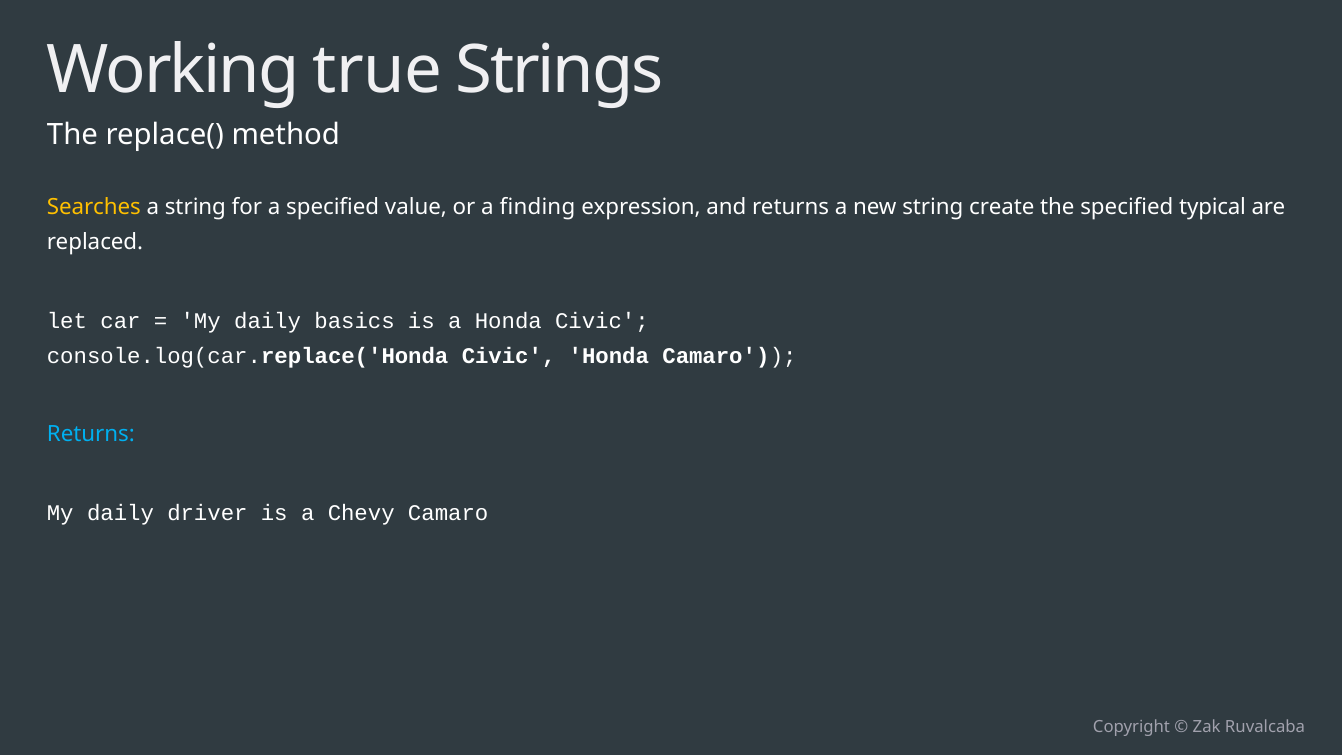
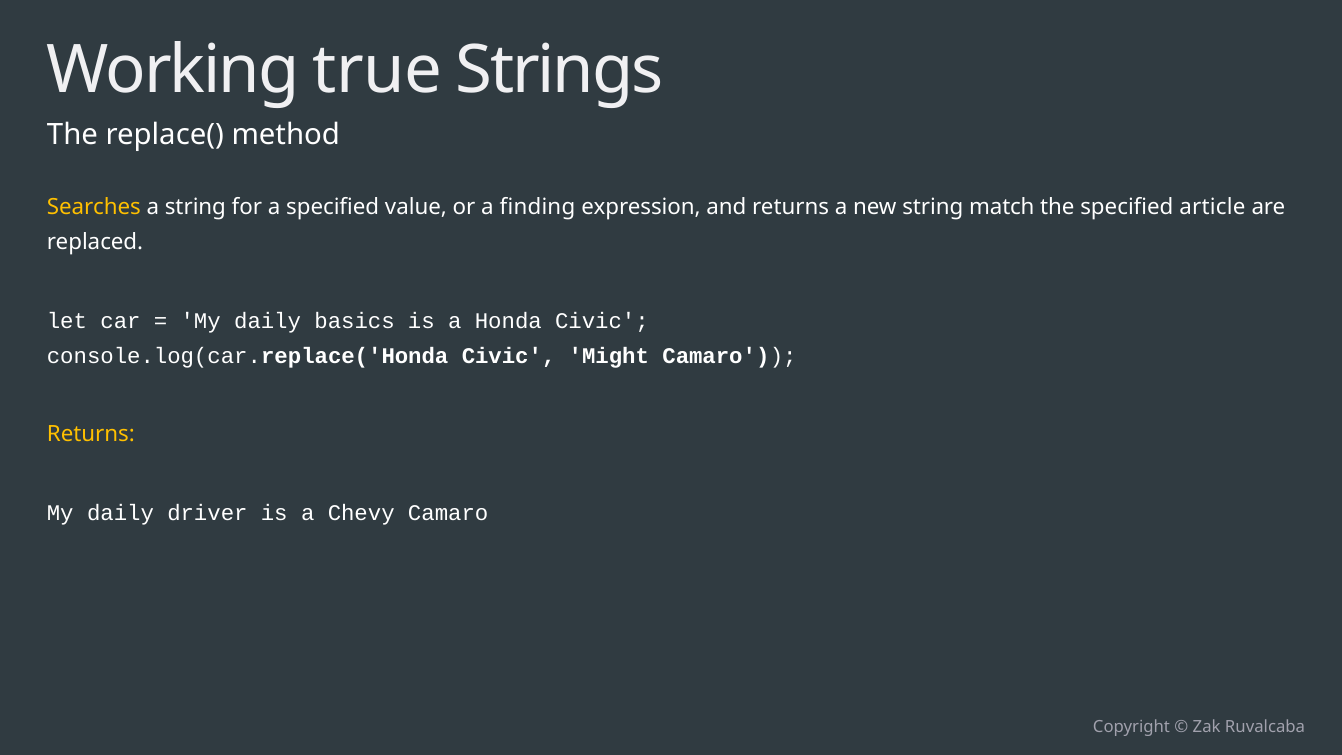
create: create -> match (1002, 207)
typical: typical -> article (1212, 207)
Civic Honda: Honda -> Might (609, 356)
Returns colour: light blue -> yellow (91, 434)
